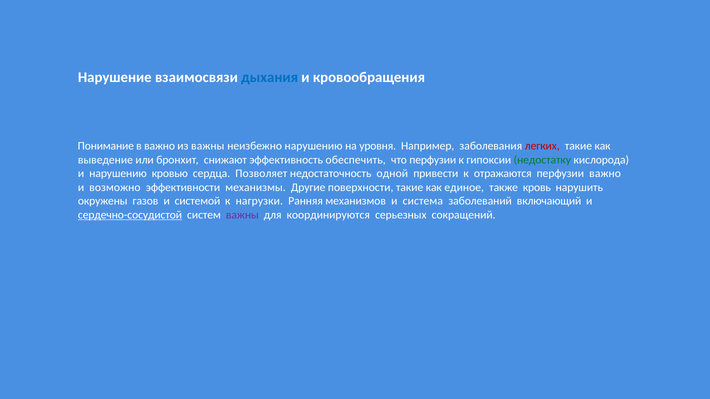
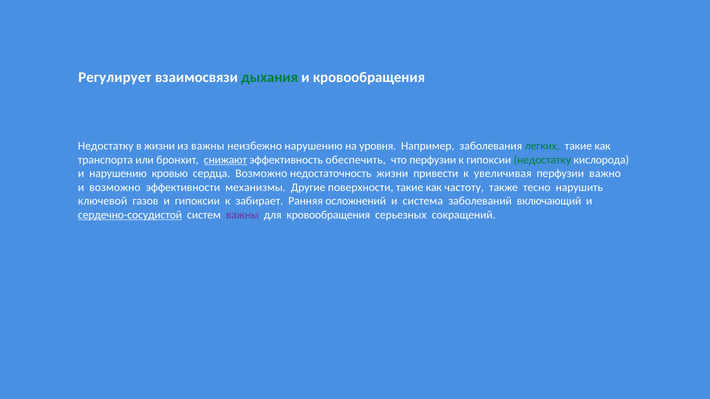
Нарушение: Нарушение -> Регулирует (115, 77)
дыхания colour: blue -> green (270, 77)
Понимание: Понимание -> Недостатку (106, 146)
в важно: важно -> жизни (160, 146)
легких colour: red -> green (542, 146)
выведение: выведение -> транспорта (105, 160)
снижают underline: none -> present (225, 160)
сердца Позволяет: Позволяет -> Возможно (261, 174)
недостаточность одной: одной -> жизни (392, 174)
отражаются: отражаются -> увеличивая (503, 174)
единое: единое -> частоту (464, 188)
кровь: кровь -> тесно (537, 188)
окружены: окружены -> ключевой (103, 201)
и системой: системой -> гипоксии (197, 201)
нагрузки: нагрузки -> забирает (259, 201)
механизмов: механизмов -> осложнений (356, 201)
для координируются: координируются -> кровообращения (328, 215)
